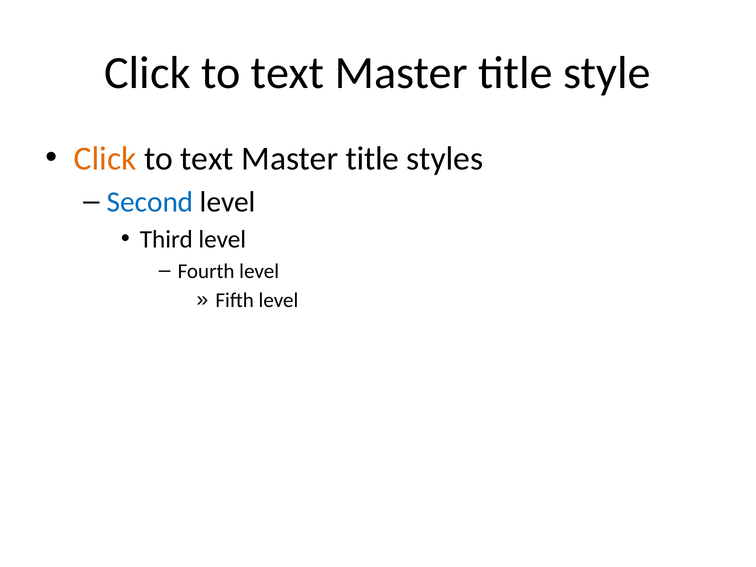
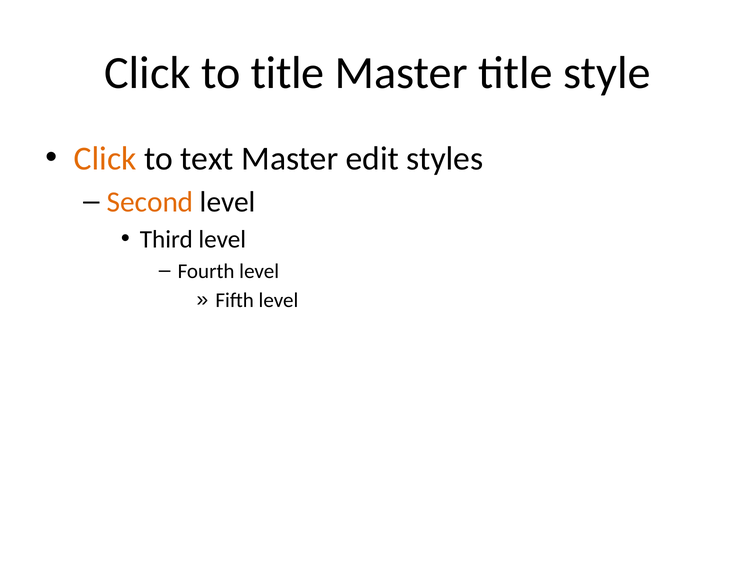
text: text -> title (288, 73)
title: title -> edit (372, 159)
Second colour: blue -> orange (150, 202)
